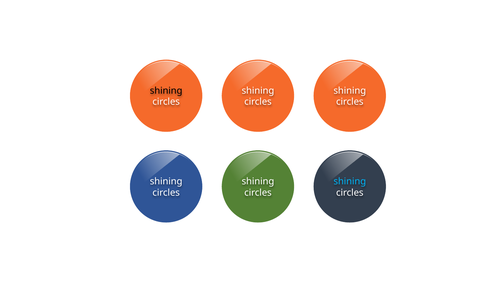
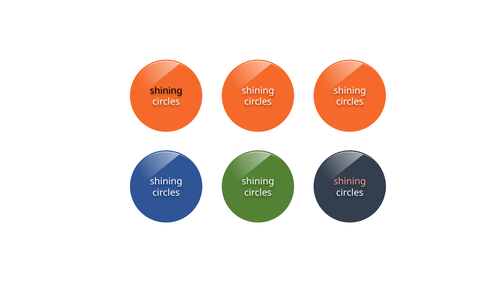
shining colour: light blue -> pink (350, 182)
